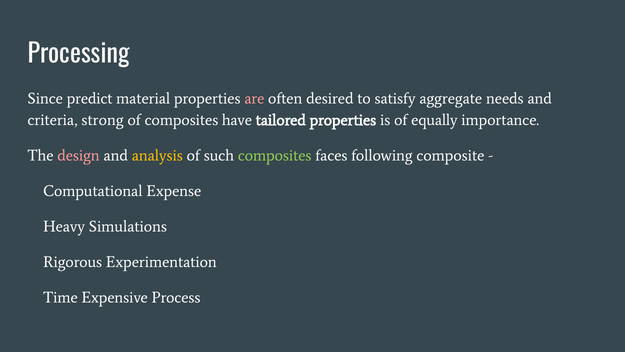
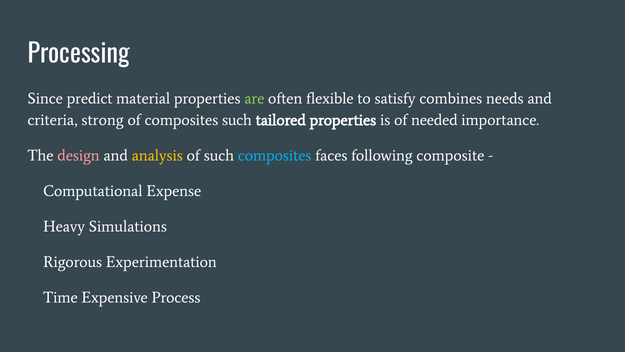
are colour: pink -> light green (254, 98)
desired: desired -> flexible (330, 98)
aggregate: aggregate -> combines (451, 98)
composites have: have -> such (237, 120)
equally: equally -> needed (434, 120)
composites colour: light green -> light blue (275, 155)
